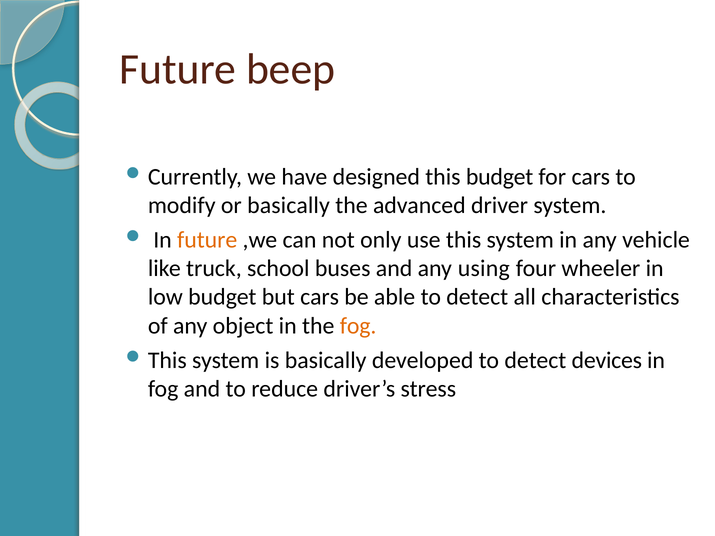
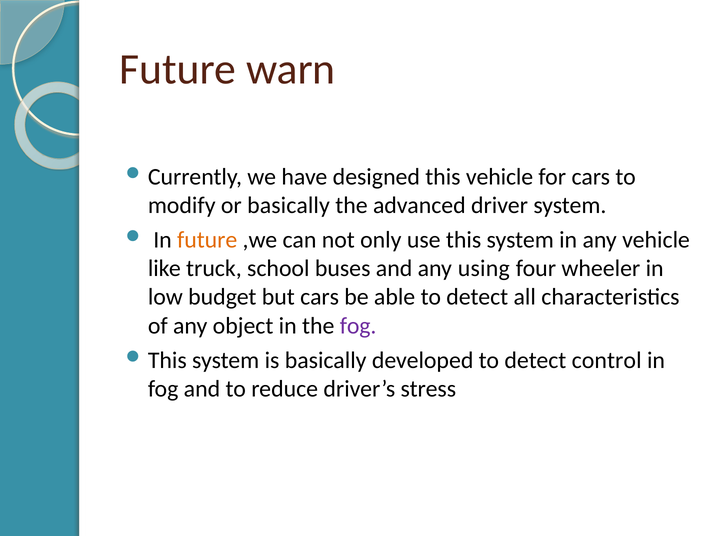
beep: beep -> warn (291, 69)
this budget: budget -> vehicle (500, 177)
fog colour: orange -> purple (358, 326)
devices: devices -> control (607, 360)
